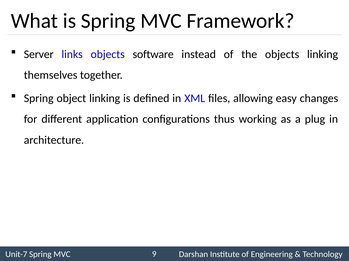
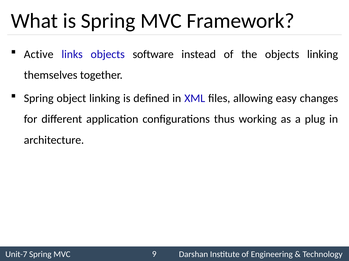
Server: Server -> Active (39, 54)
